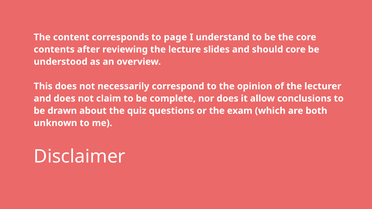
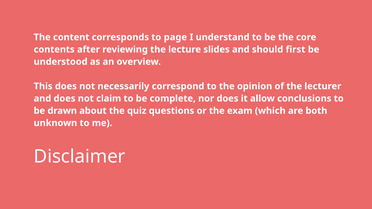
should core: core -> first (296, 50)
